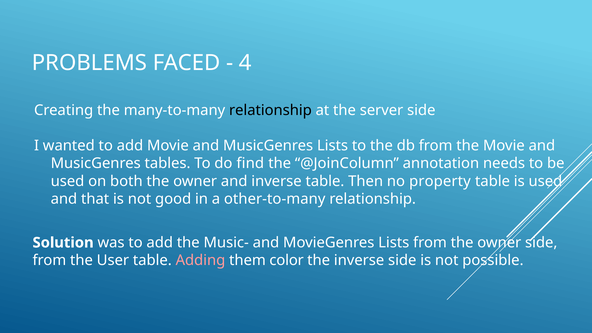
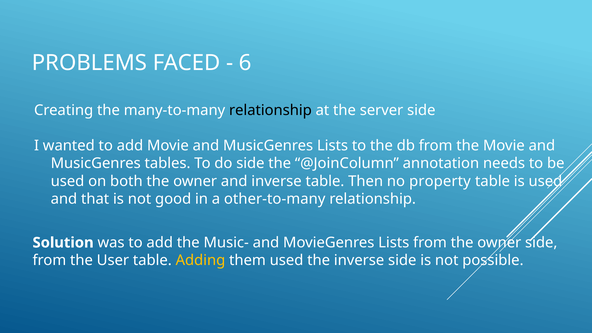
4: 4 -> 6 (245, 63)
do find: find -> side (250, 163)
Adding colour: pink -> yellow (200, 260)
them color: color -> used (287, 260)
